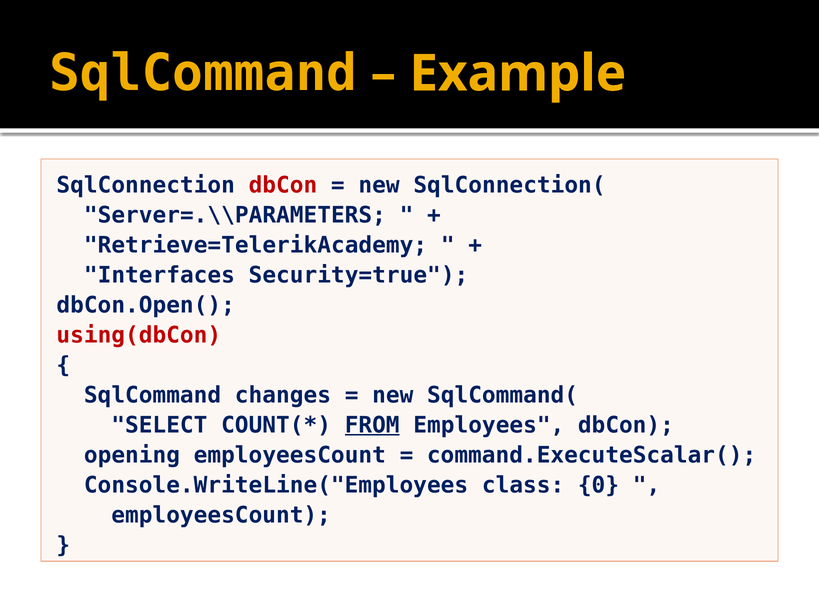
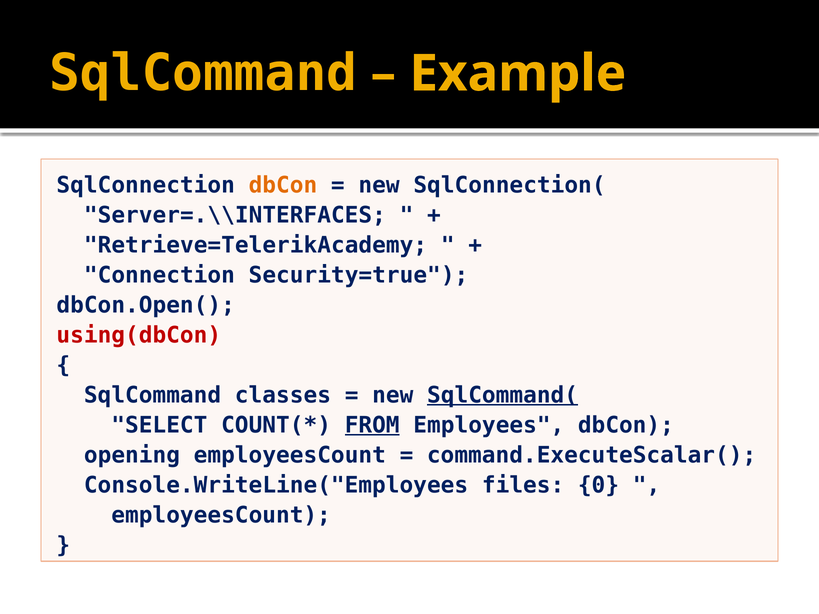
dbCon colour: red -> orange (283, 185)
Server=.\\PARAMETERS: Server=.\\PARAMETERS -> Server=.\\INTERFACES (235, 215)
Interfaces: Interfaces -> Connection (159, 275)
changes: changes -> classes (283, 395)
SqlCommand( underline: none -> present (503, 395)
class: class -> files (523, 485)
